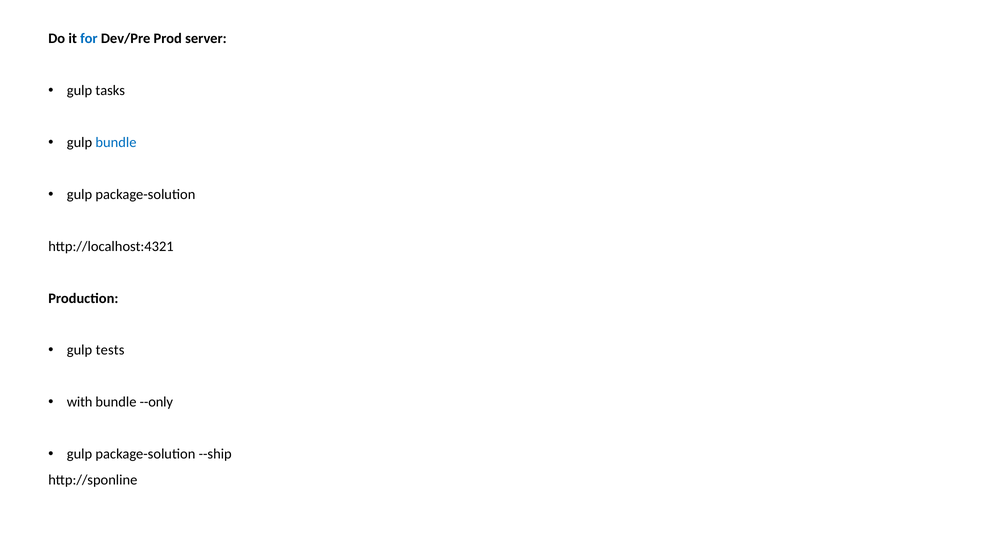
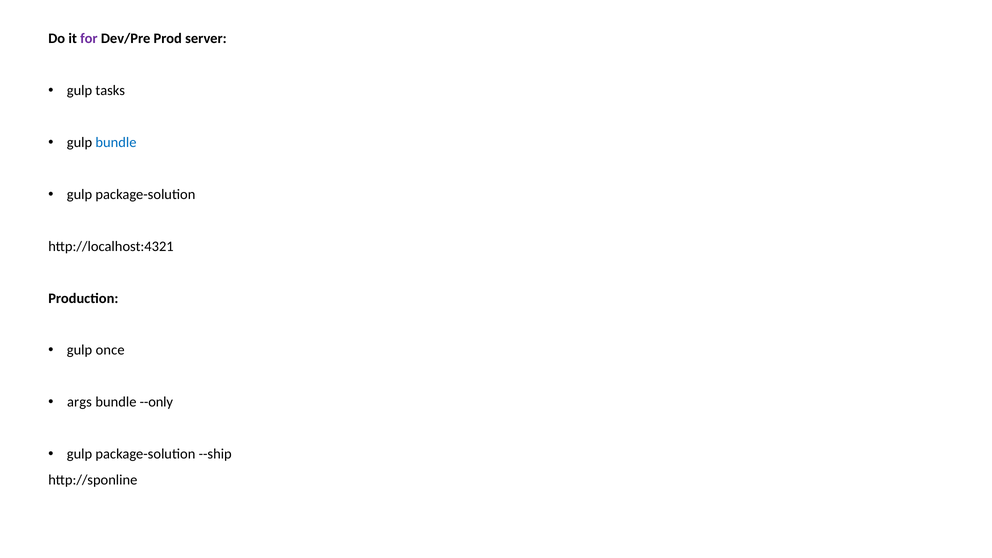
for colour: blue -> purple (89, 39)
tests: tests -> once (110, 350)
with: with -> args (79, 402)
